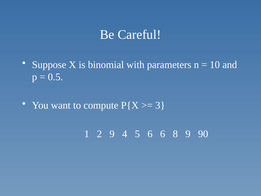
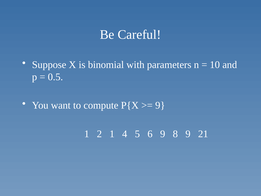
3: 3 -> 9 (160, 105)
2 9: 9 -> 1 (112, 134)
6 6: 6 -> 9 (163, 134)
90: 90 -> 21 (203, 134)
